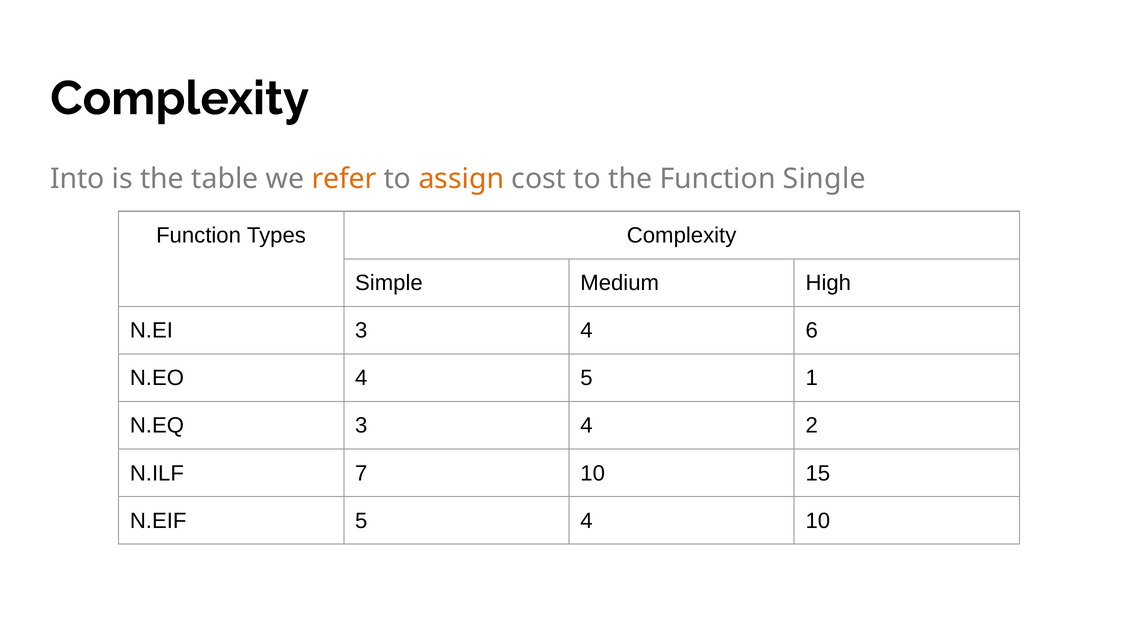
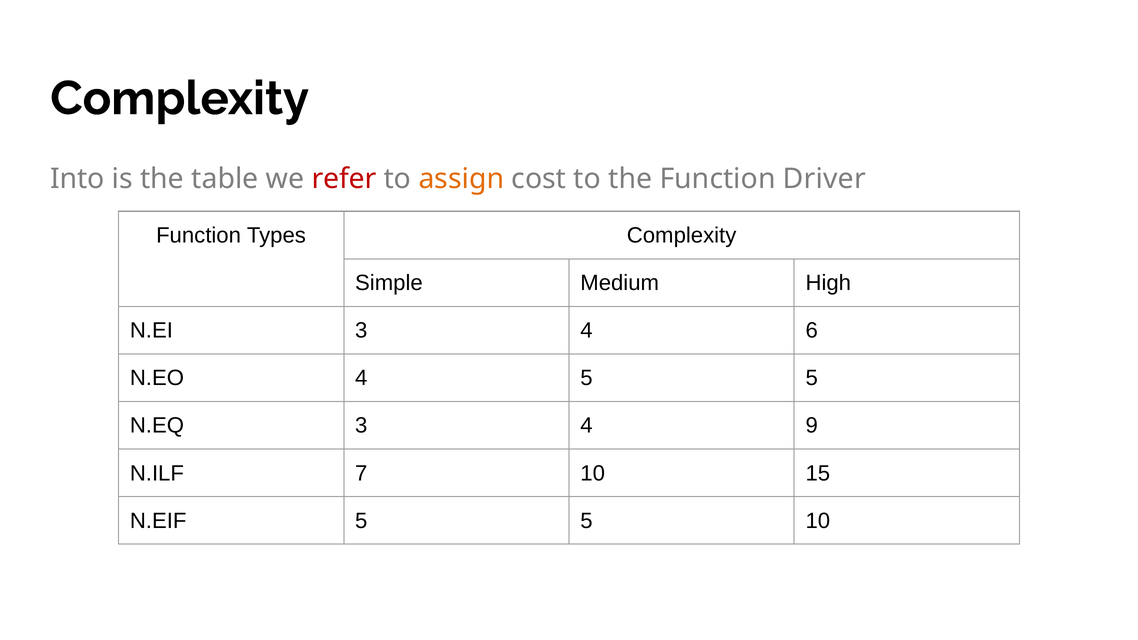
refer colour: orange -> red (344, 179)
Single: Single -> Driver (824, 179)
4 5 1: 1 -> 5 (812, 378)
2: 2 -> 9 (812, 426)
N.EIF 5 4: 4 -> 5 (586, 521)
